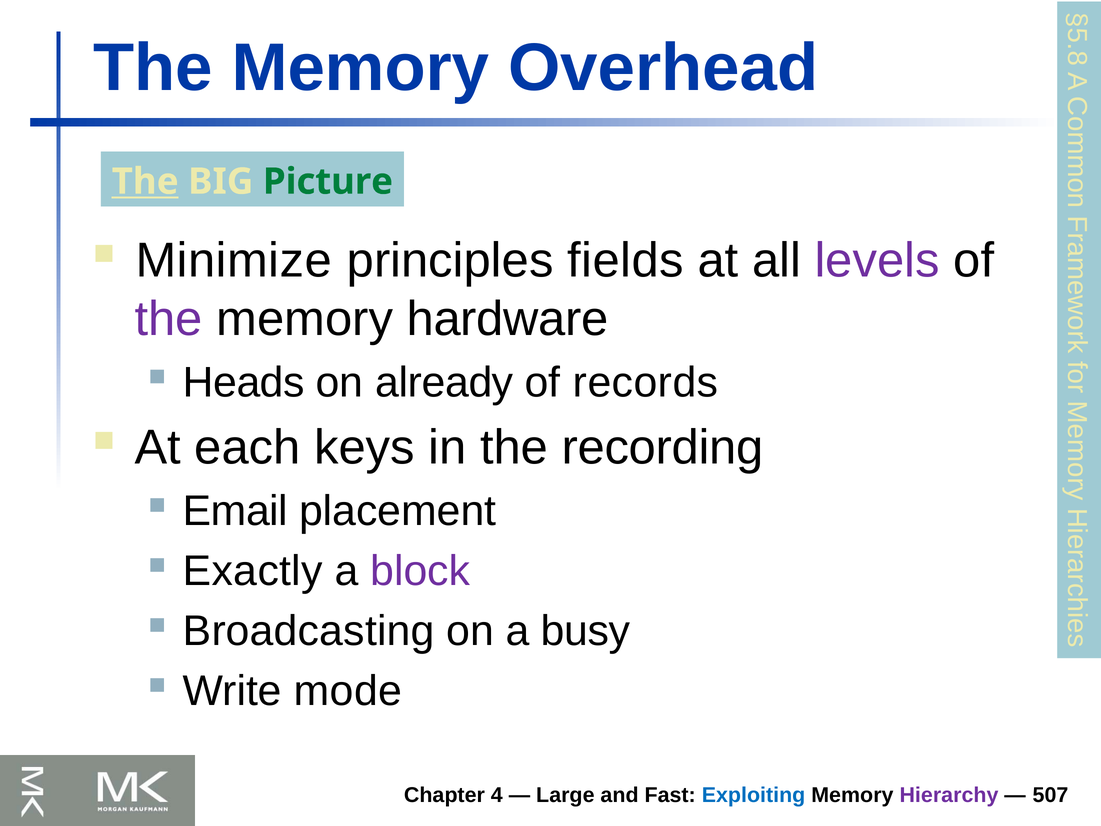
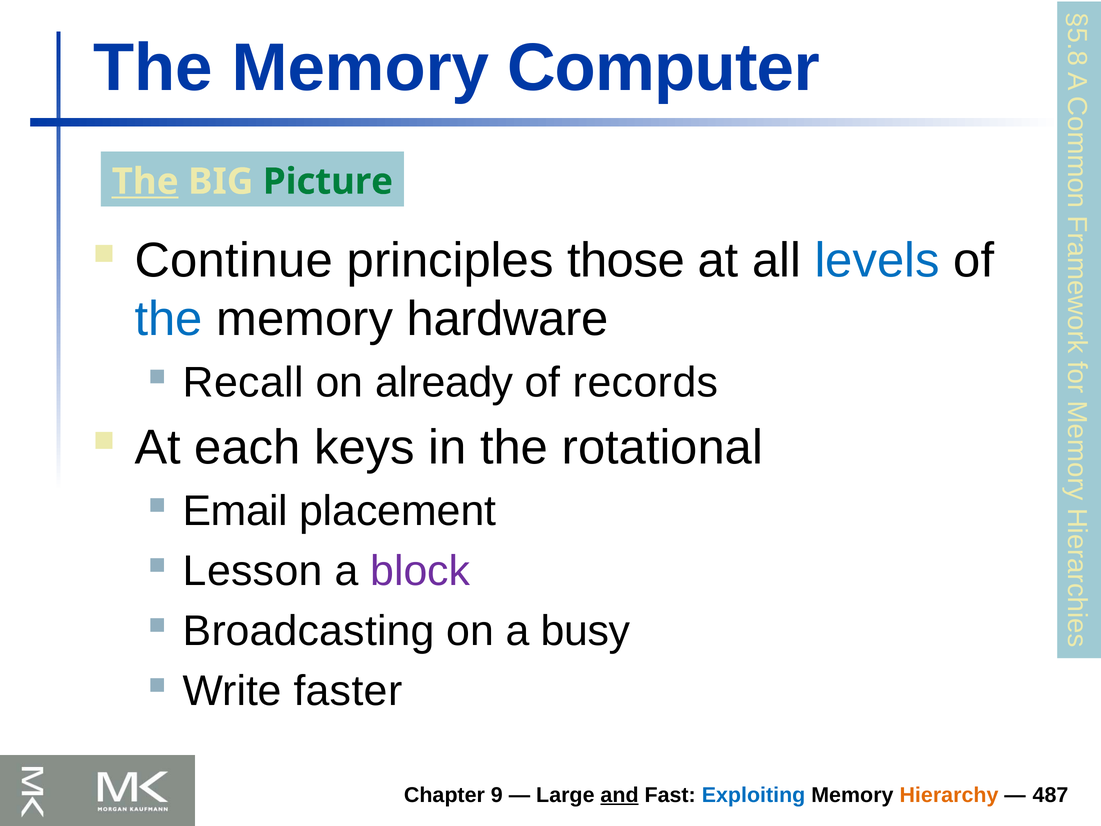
Overhead: Overhead -> Computer (663, 68)
Minimize: Minimize -> Continue (234, 260)
fields: fields -> those (626, 260)
levels colour: purple -> blue (877, 260)
the colour: purple -> blue (169, 319)
Heads: Heads -> Recall (243, 382)
recording: recording -> rotational (662, 448)
Exactly: Exactly -> Lesson (253, 571)
mode: mode -> faster (348, 691)
4: 4 -> 9 (497, 795)
and underline: none -> present (620, 795)
Hierarchy colour: purple -> orange (949, 795)
507: 507 -> 487 (1050, 795)
